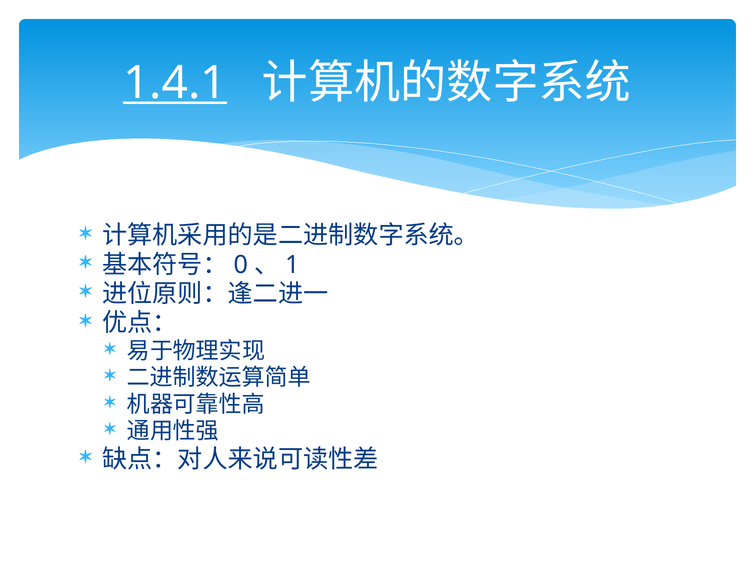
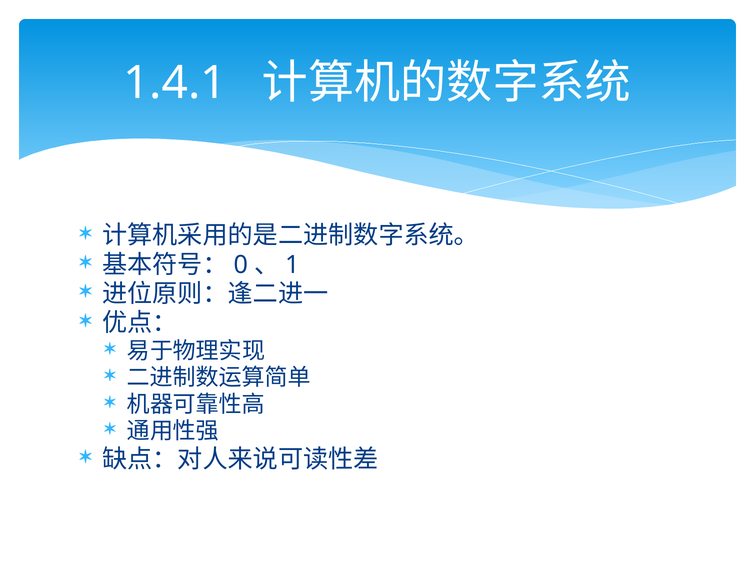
1.4.1 underline: present -> none (175, 83)
